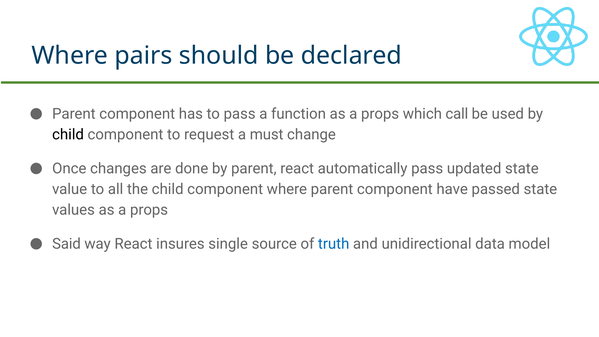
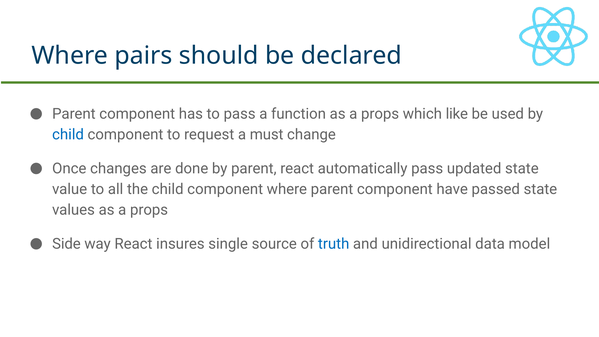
call: call -> like (457, 114)
child colour: black -> blue (68, 135)
Said: Said -> Side (66, 244)
